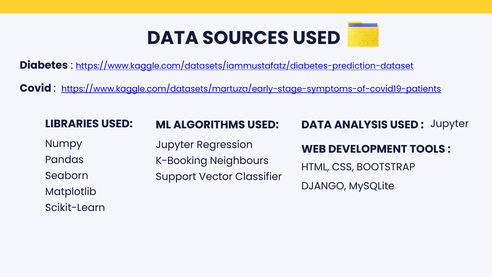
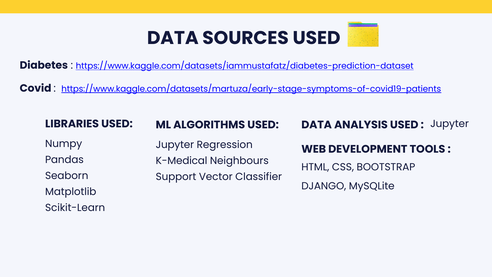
K-Booking: K-Booking -> K-Medical (182, 161)
